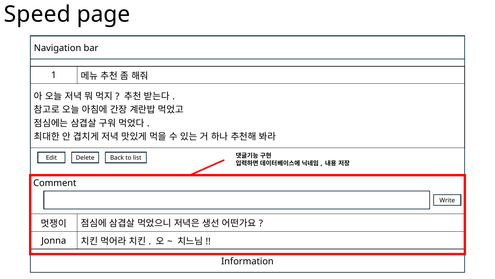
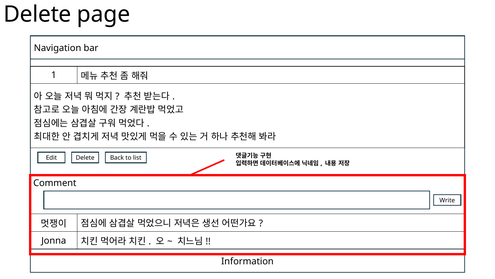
Speed: Speed -> Delete (38, 14)
